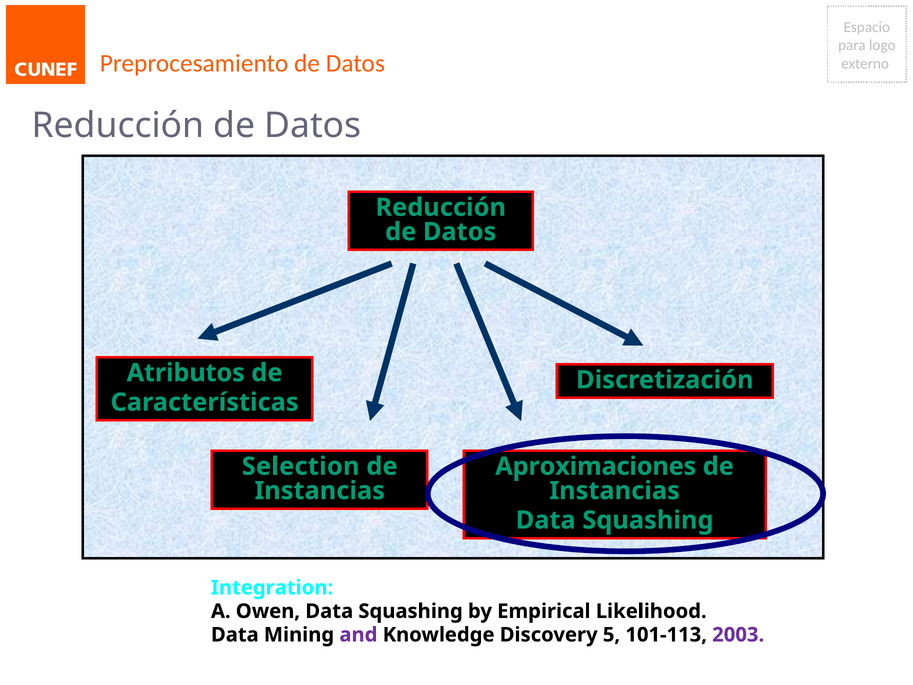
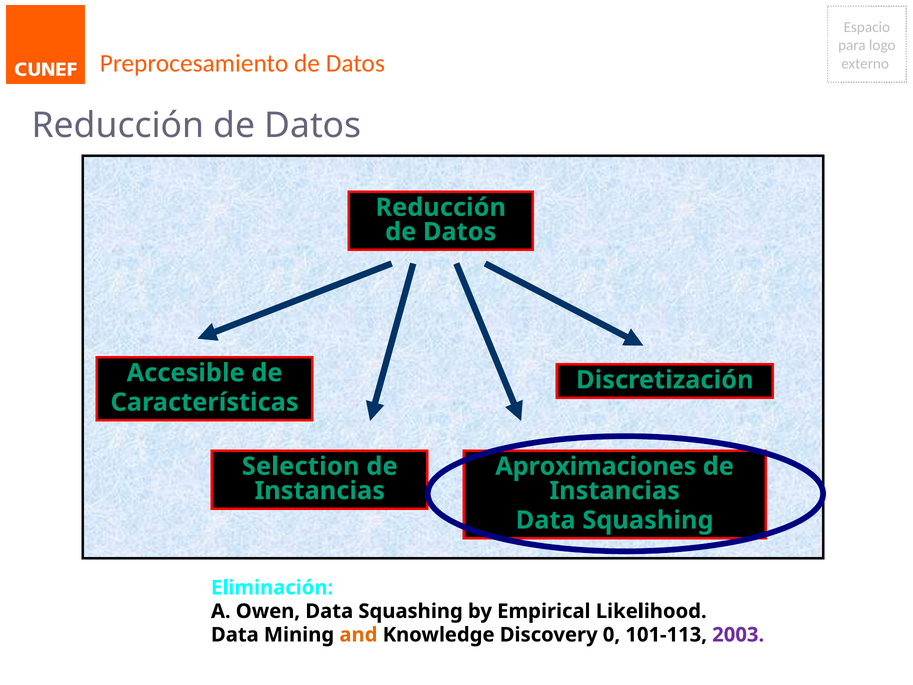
Atributos: Atributos -> Accesible (186, 373)
Integration: Integration -> Eliminación (272, 587)
and colour: purple -> orange (358, 635)
5: 5 -> 0 (611, 635)
